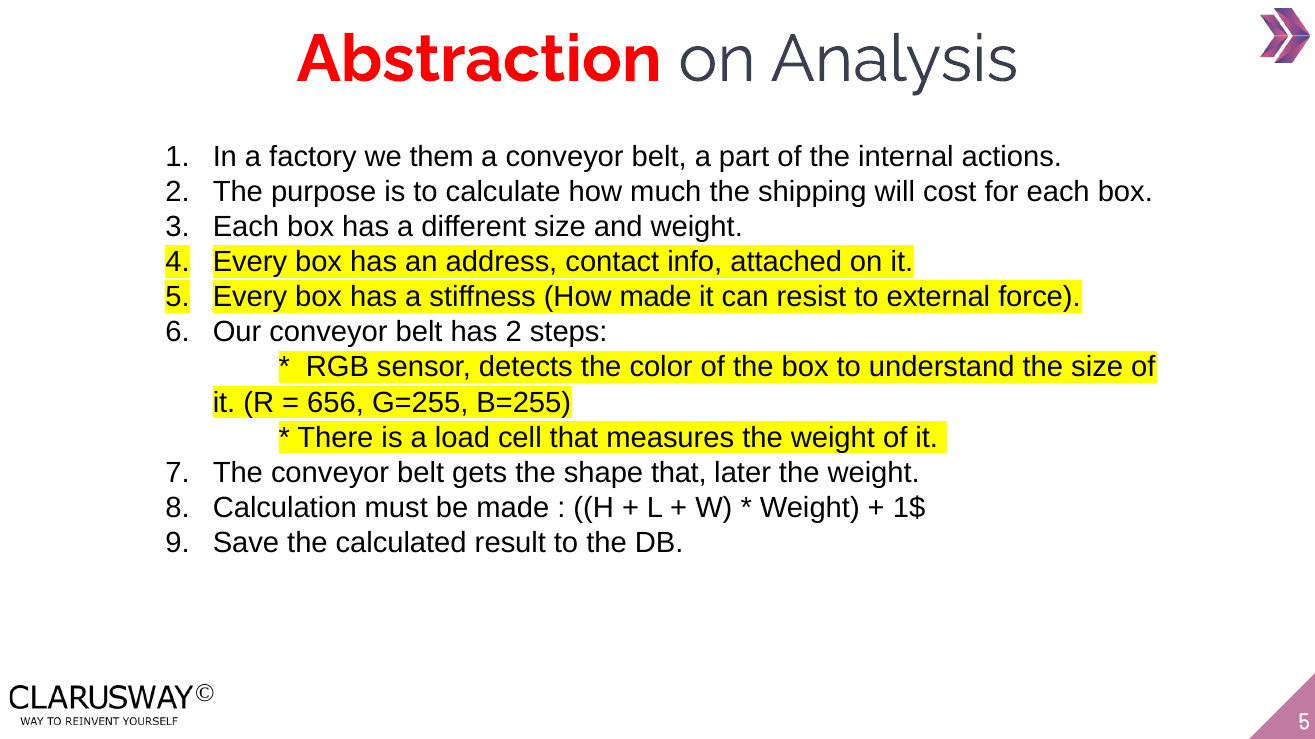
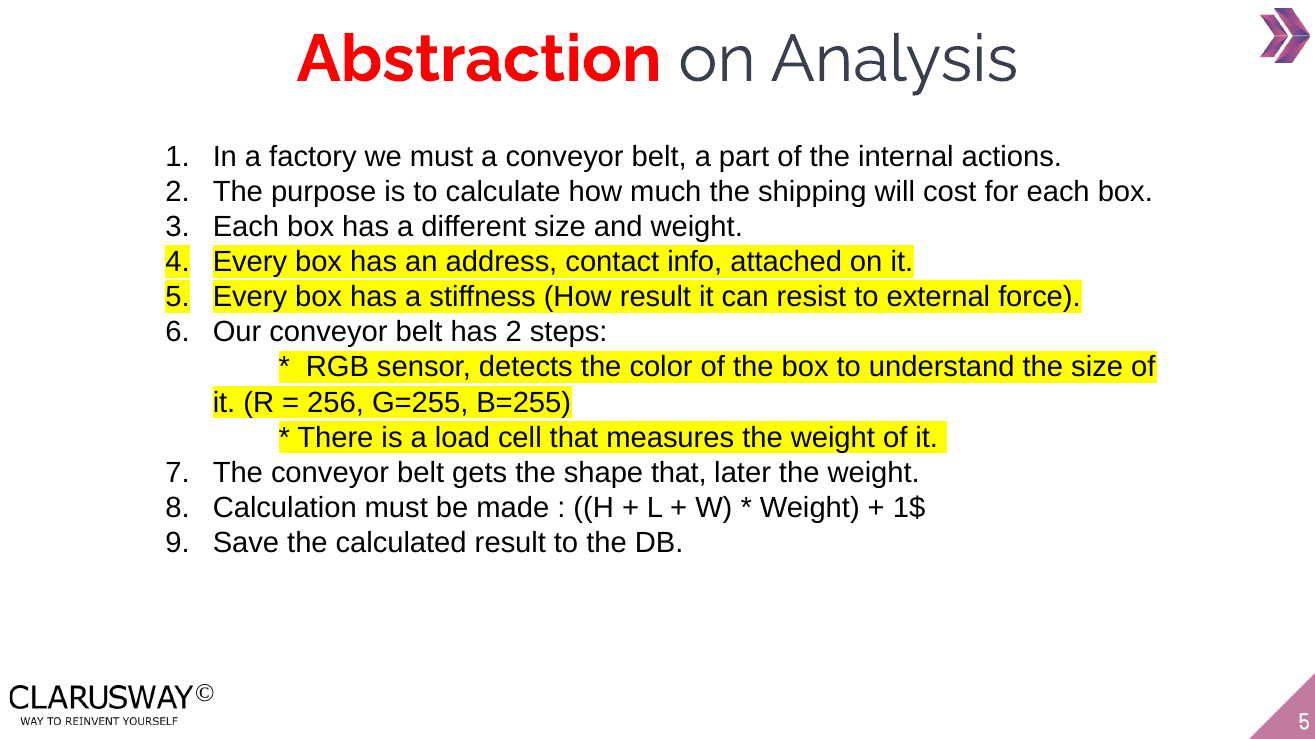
we them: them -> must (442, 157)
How made: made -> result (655, 298)
656: 656 -> 256 (336, 403)
